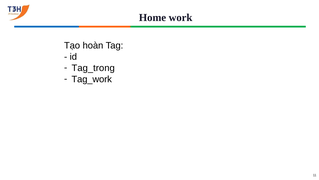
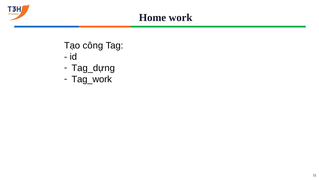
hoàn: hoàn -> công (93, 46)
Tag_trong: Tag_trong -> Tag_dựng (93, 68)
